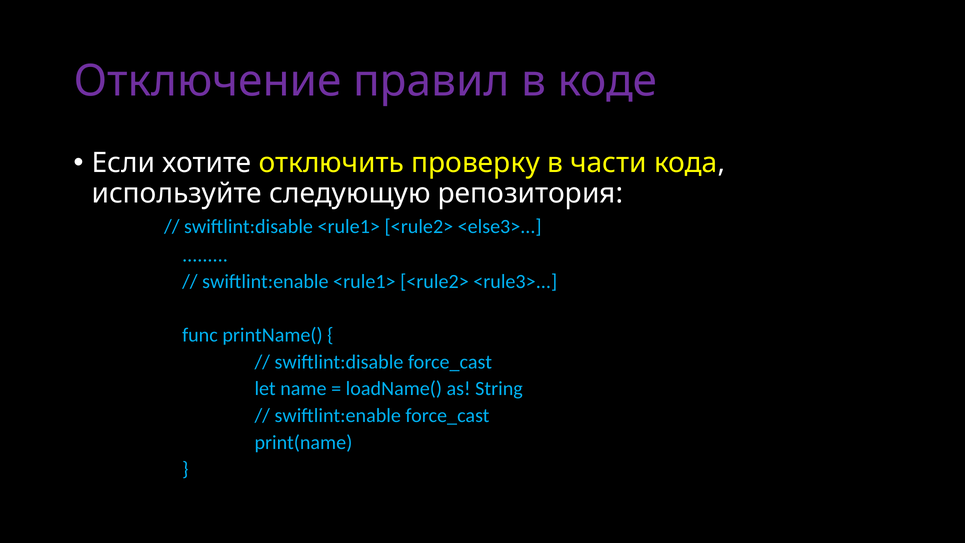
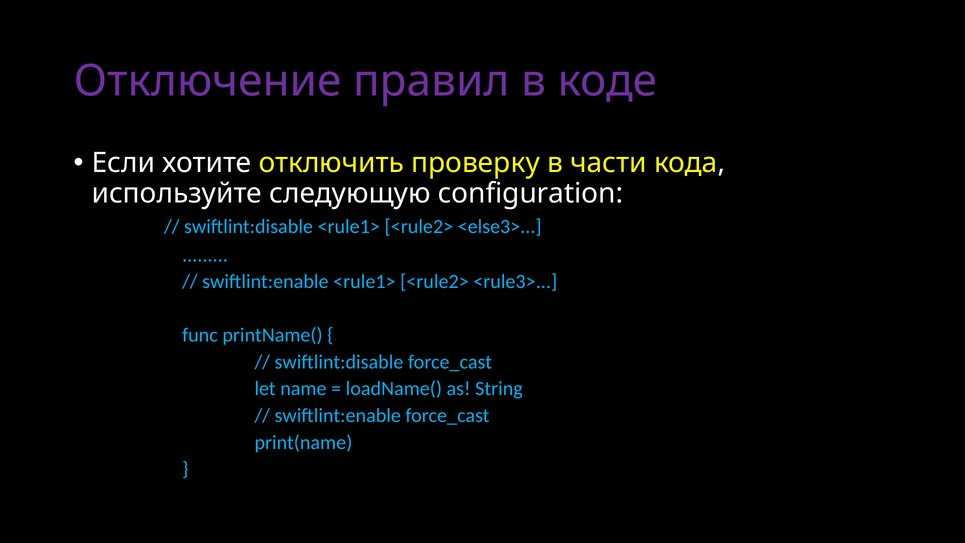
репозитория: репозитория -> configuration (531, 193)
